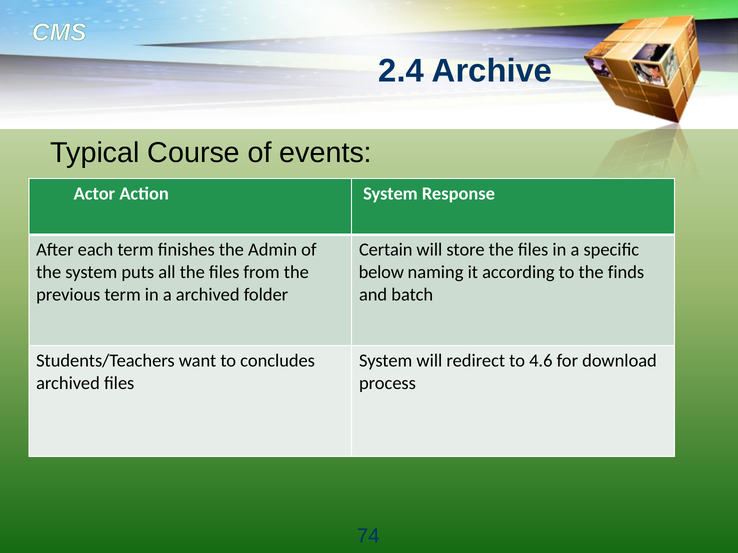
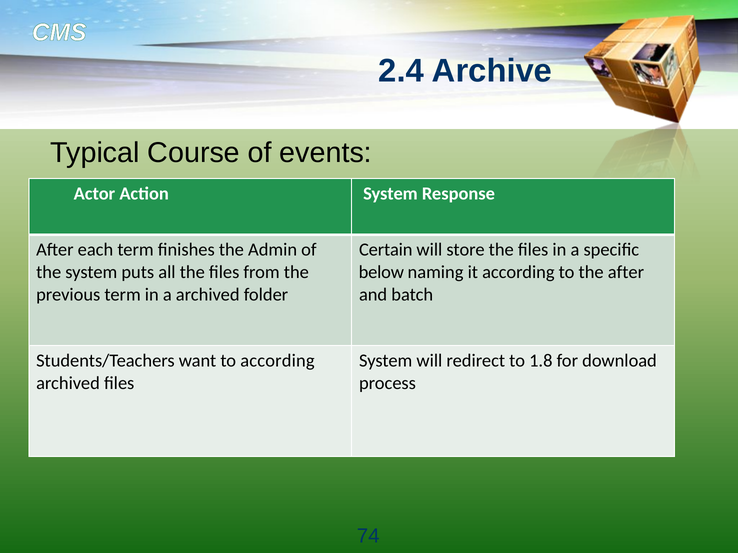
the finds: finds -> after (626, 273)
to concludes: concludes -> according (277, 361)
4.6: 4.6 -> 1.8 (541, 361)
